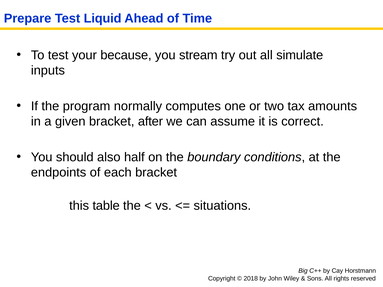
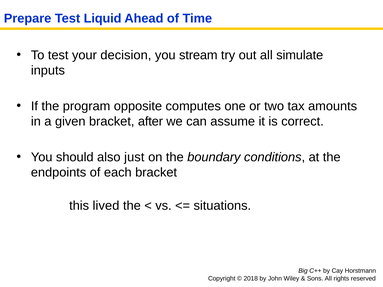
because: because -> decision (126, 55)
normally: normally -> opposite (138, 106)
half: half -> just (134, 157)
table: table -> lived (106, 206)
